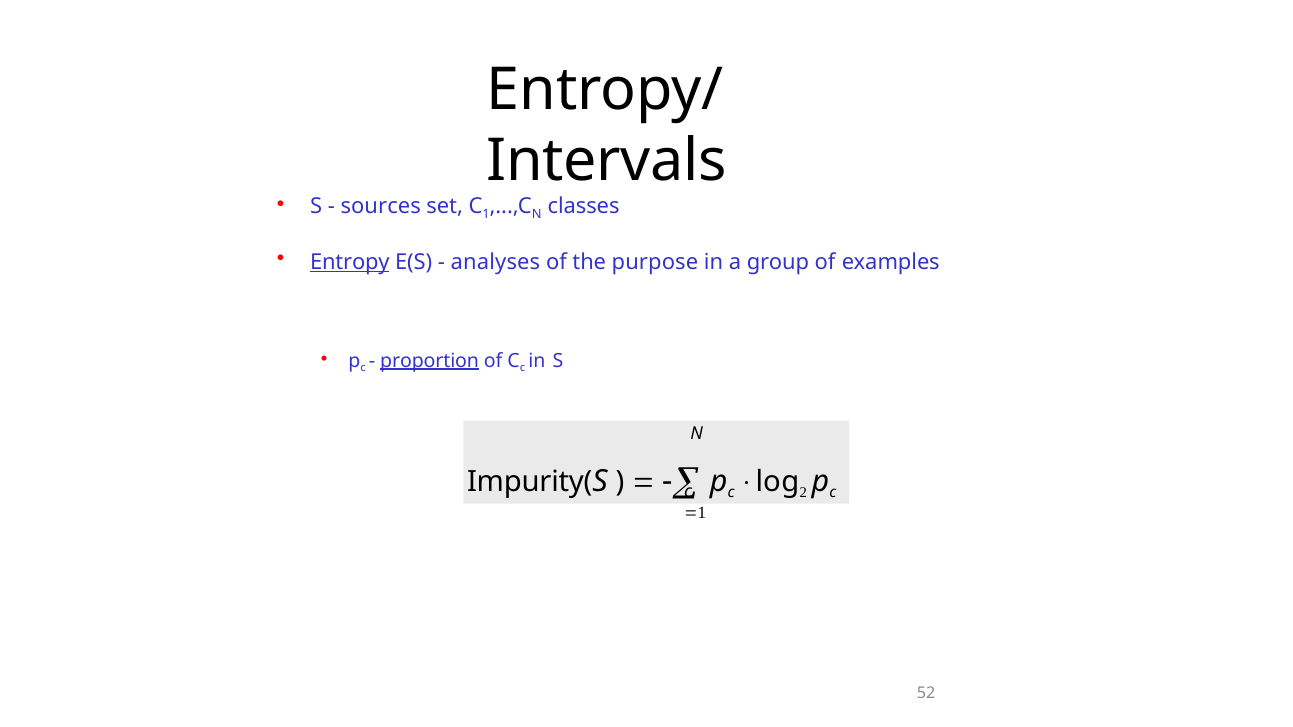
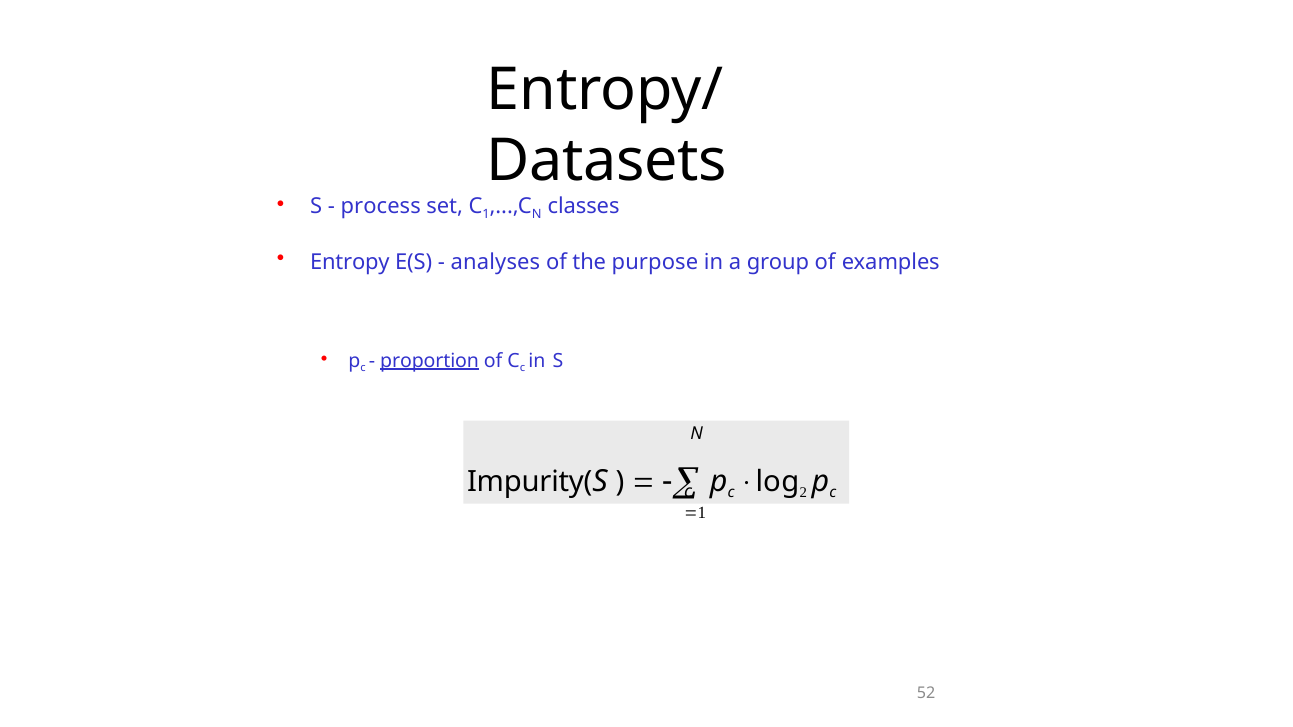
Intervals: Intervals -> Datasets (607, 161)
sources: sources -> process (381, 207)
Entropy underline: present -> none (350, 262)
